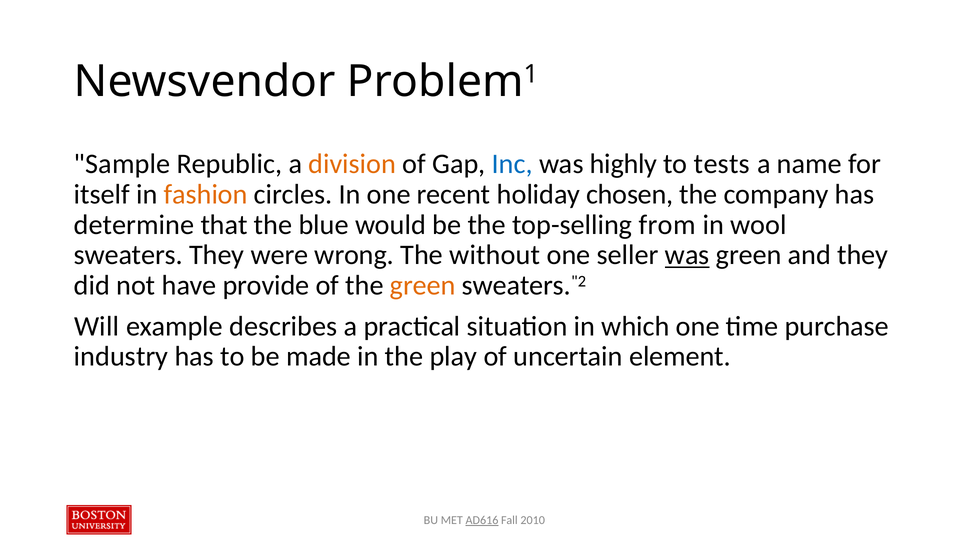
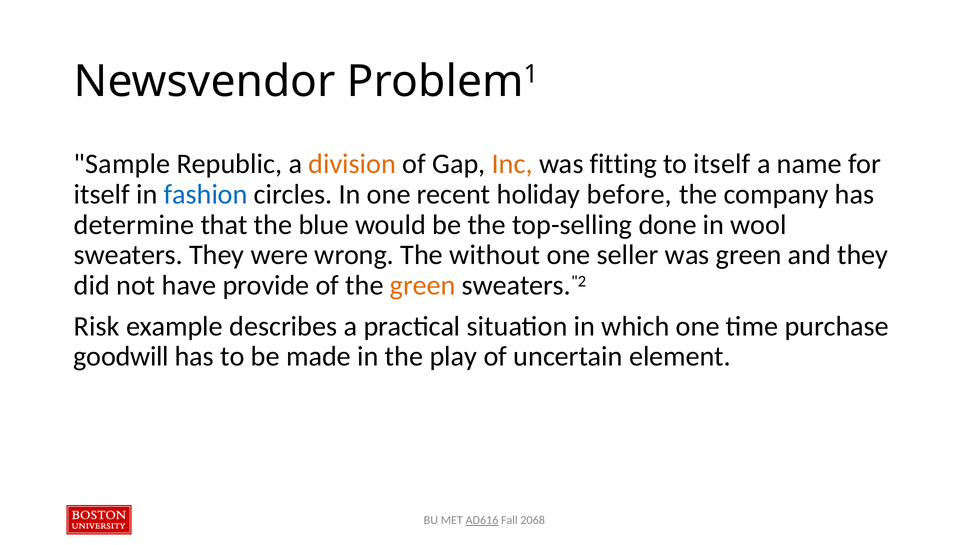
Inc colour: blue -> orange (512, 164)
highly: highly -> fitting (623, 164)
to tests: tests -> itself (722, 164)
fashion colour: orange -> blue (206, 194)
chosen: chosen -> before (629, 194)
from: from -> done (668, 225)
was underline: present -> none (687, 255)
Will: Will -> Risk (97, 326)
industry: industry -> goodwill (121, 357)
2010: 2010 -> 2068 (533, 520)
